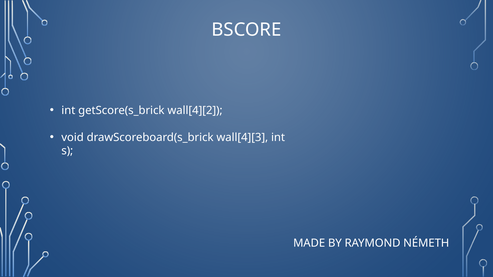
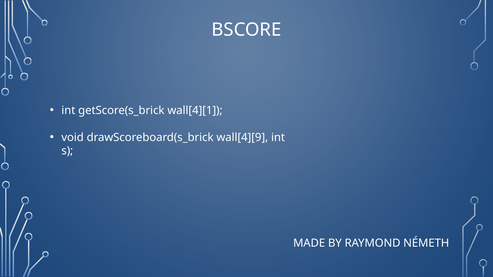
wall[4][2: wall[4][2 -> wall[4][1 (195, 110)
wall[4][3: wall[4][3 -> wall[4][9 (242, 138)
